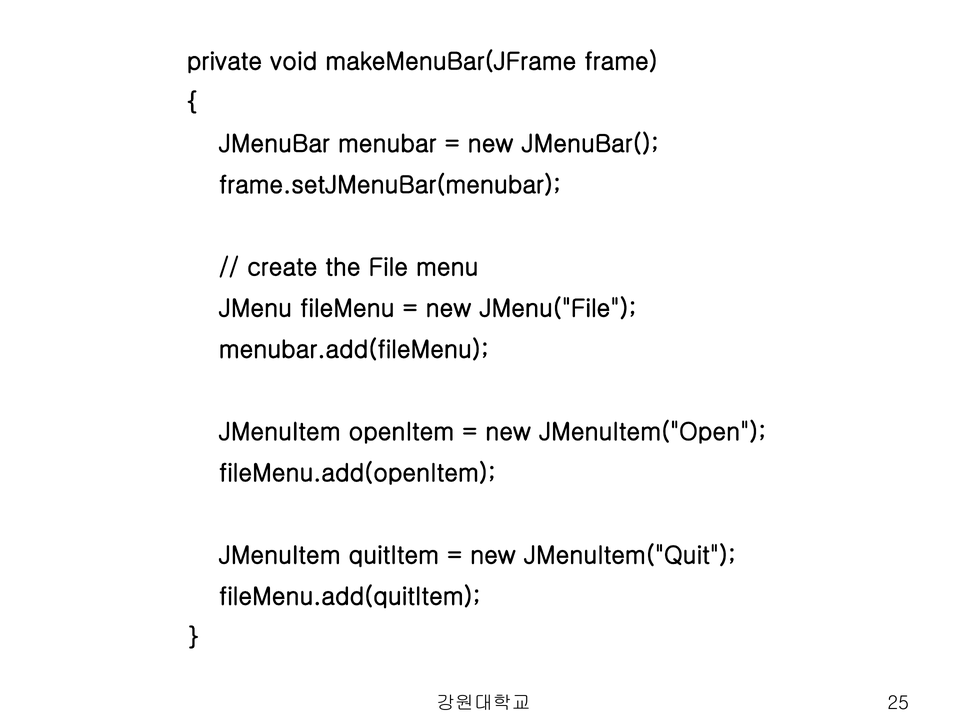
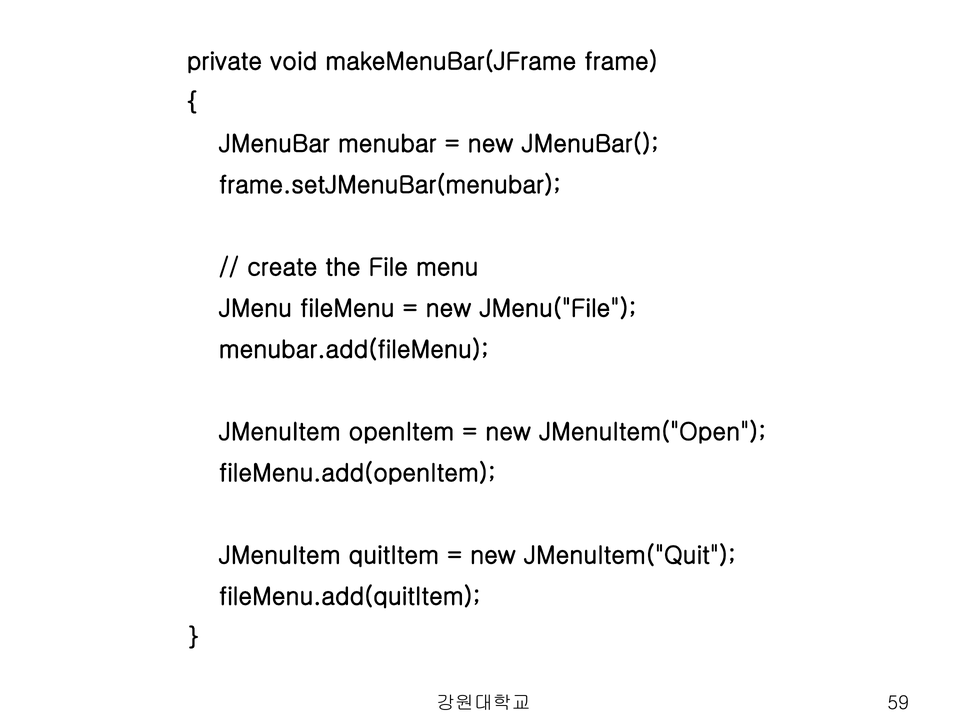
25: 25 -> 59 (898, 702)
